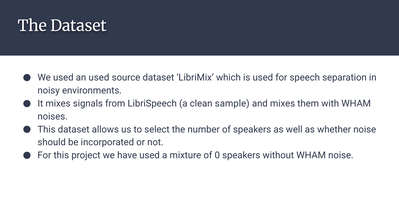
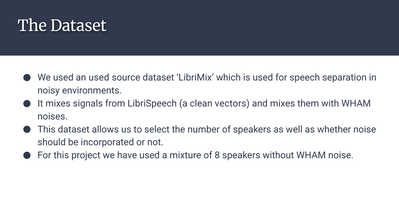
sample: sample -> vectors (232, 104)
0: 0 -> 8 (217, 156)
